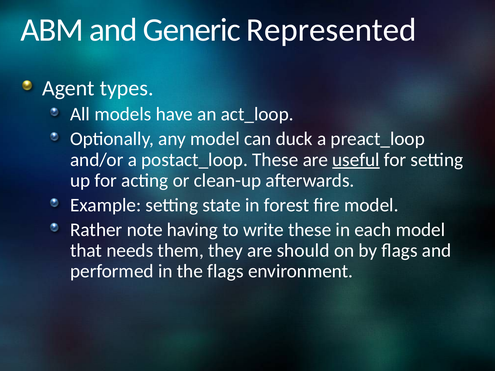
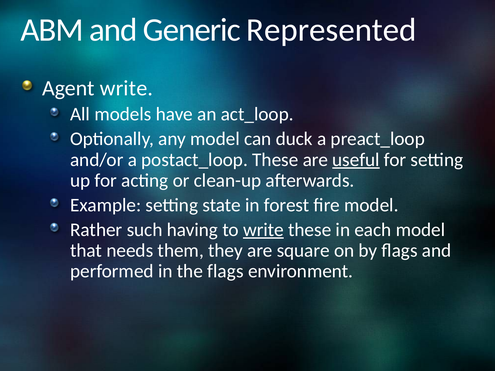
Agent types: types -> write (127, 88)
note: note -> such (145, 230)
write underline: none -> present (263, 230)
should: should -> square (303, 251)
